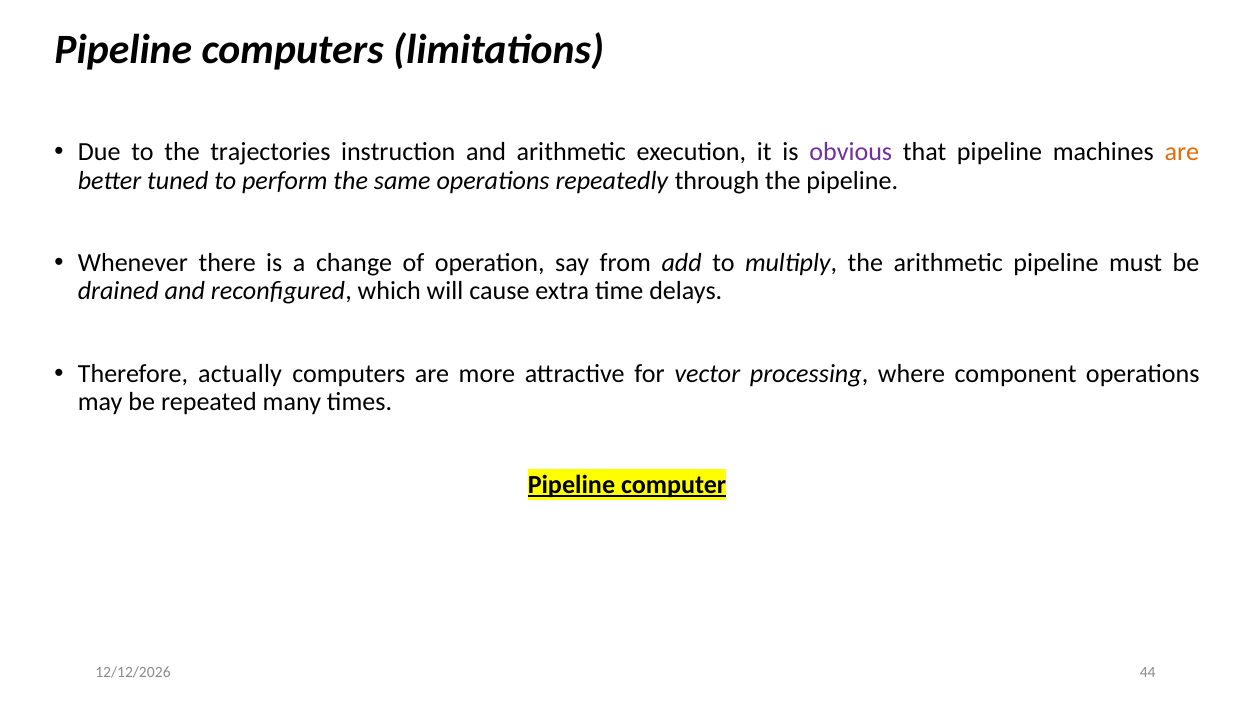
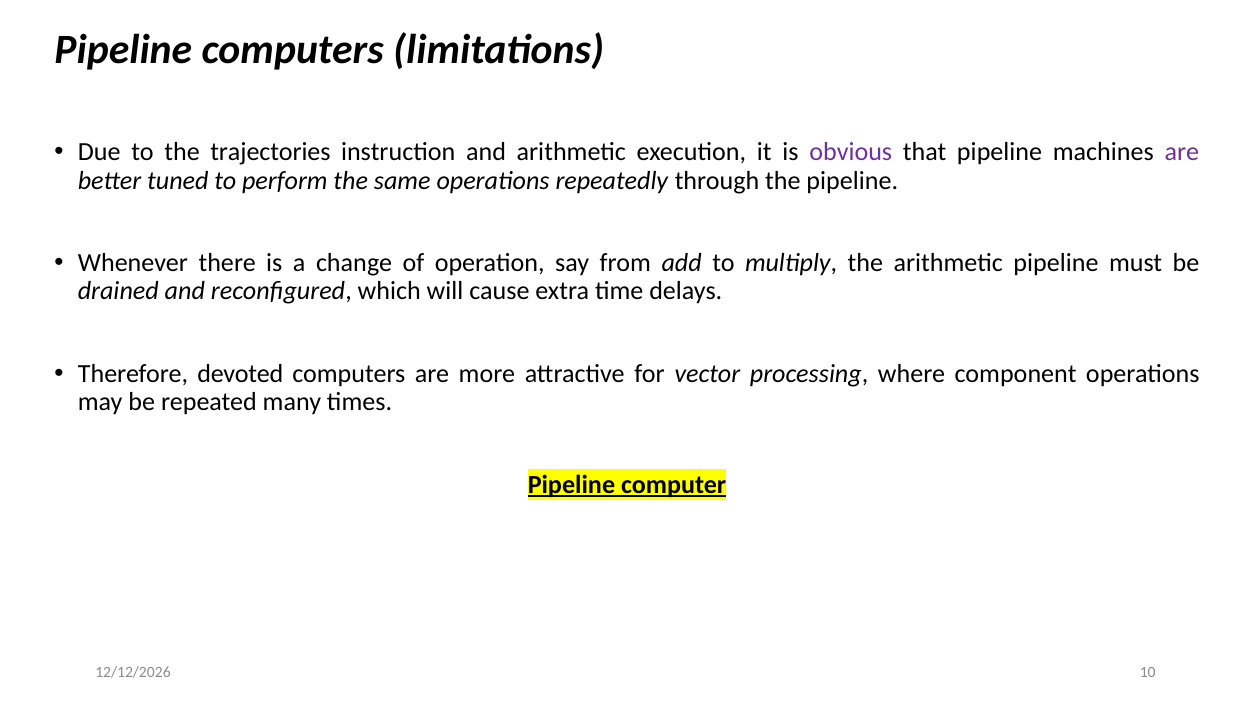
are colour: orange -> purple (1182, 152)
actually: actually -> devoted (240, 373)
44: 44 -> 10 (1148, 672)
